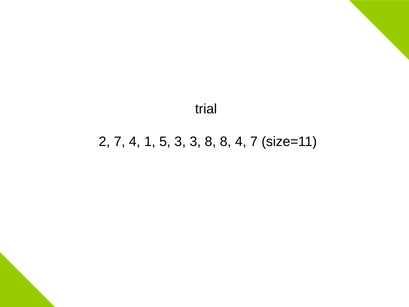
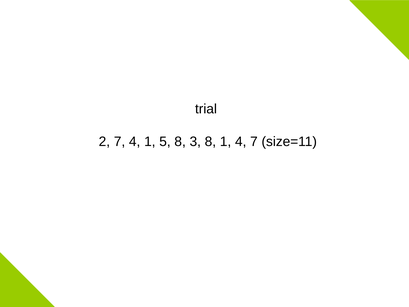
5 3: 3 -> 8 (180, 142)
8 8: 8 -> 1 (226, 142)
